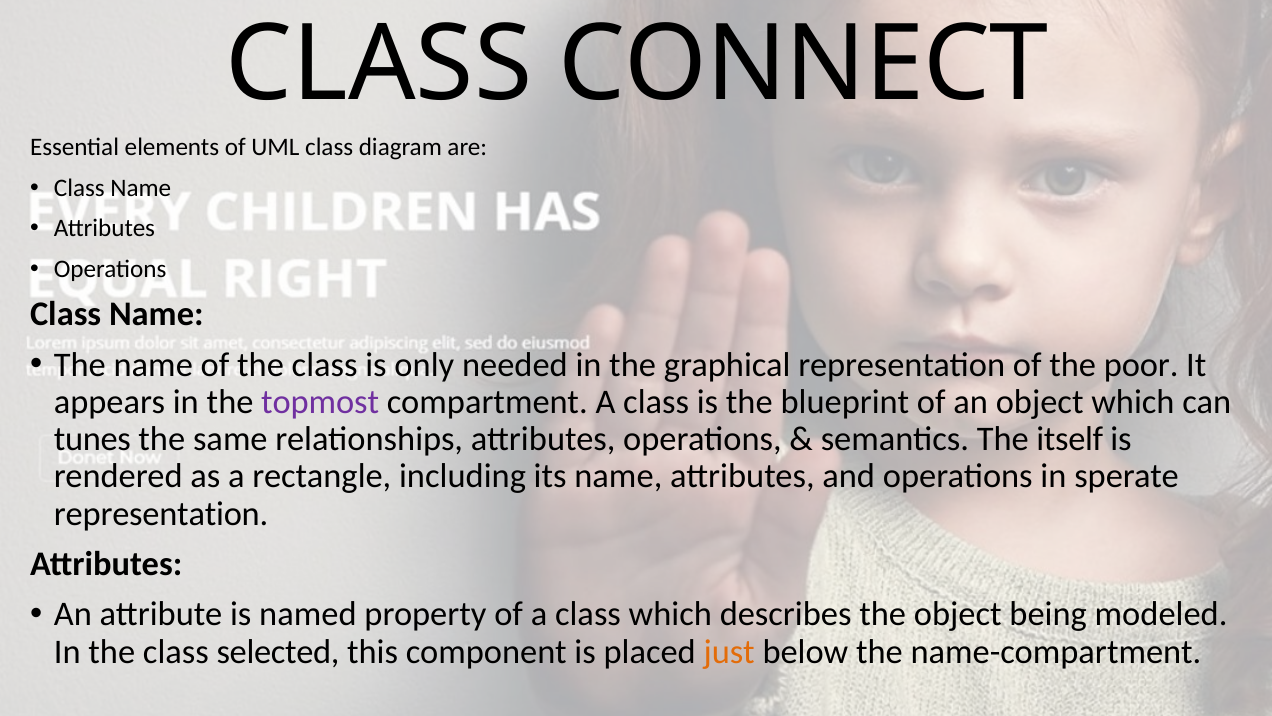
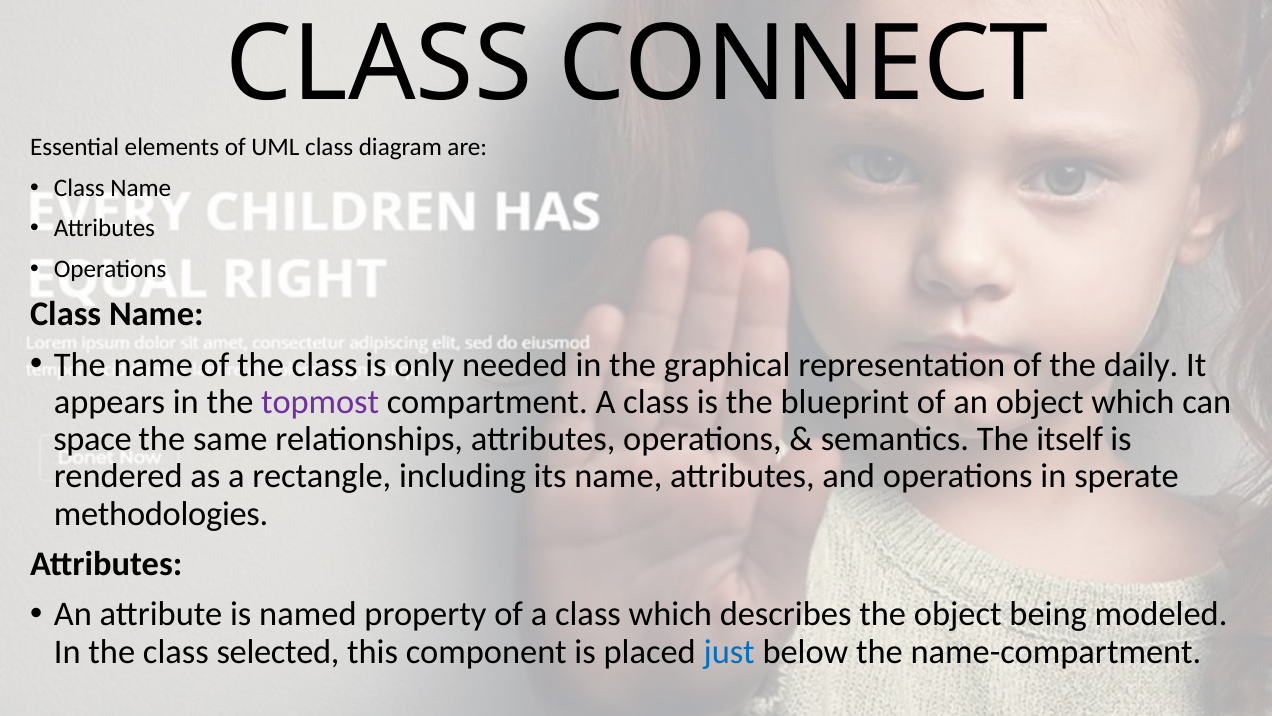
poor: poor -> daily (1141, 365)
tunes: tunes -> space (92, 439)
representation: representation -> methodologies (161, 513)
just colour: orange -> blue (729, 651)
